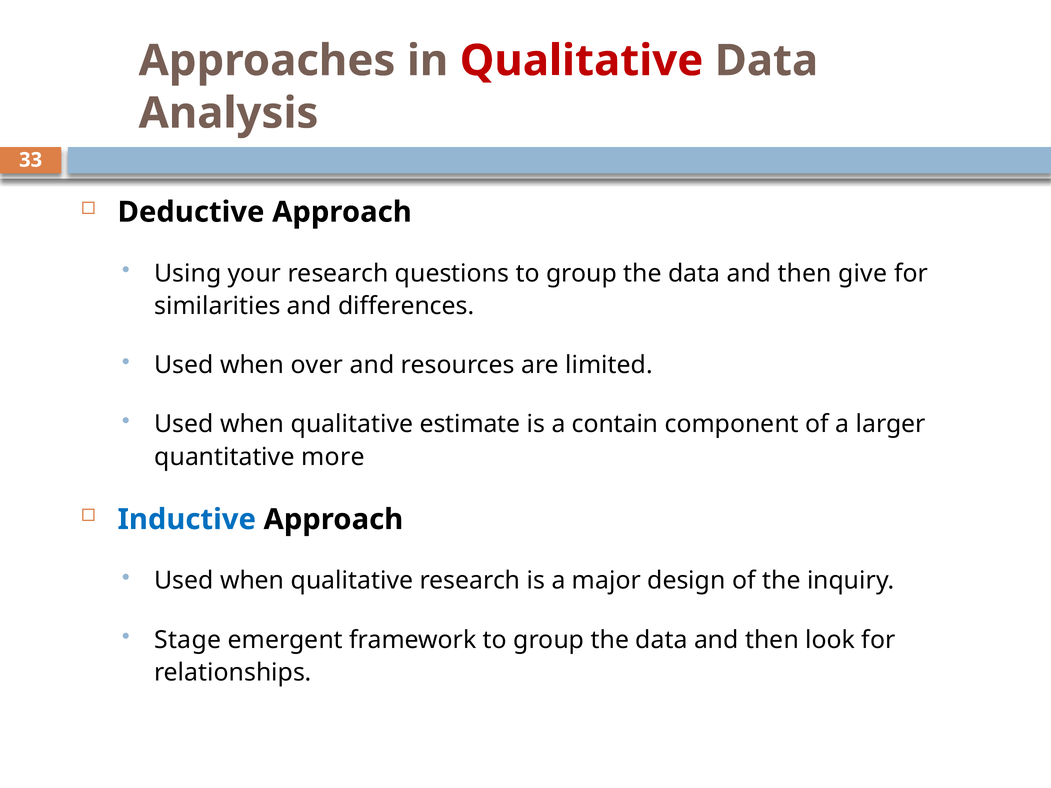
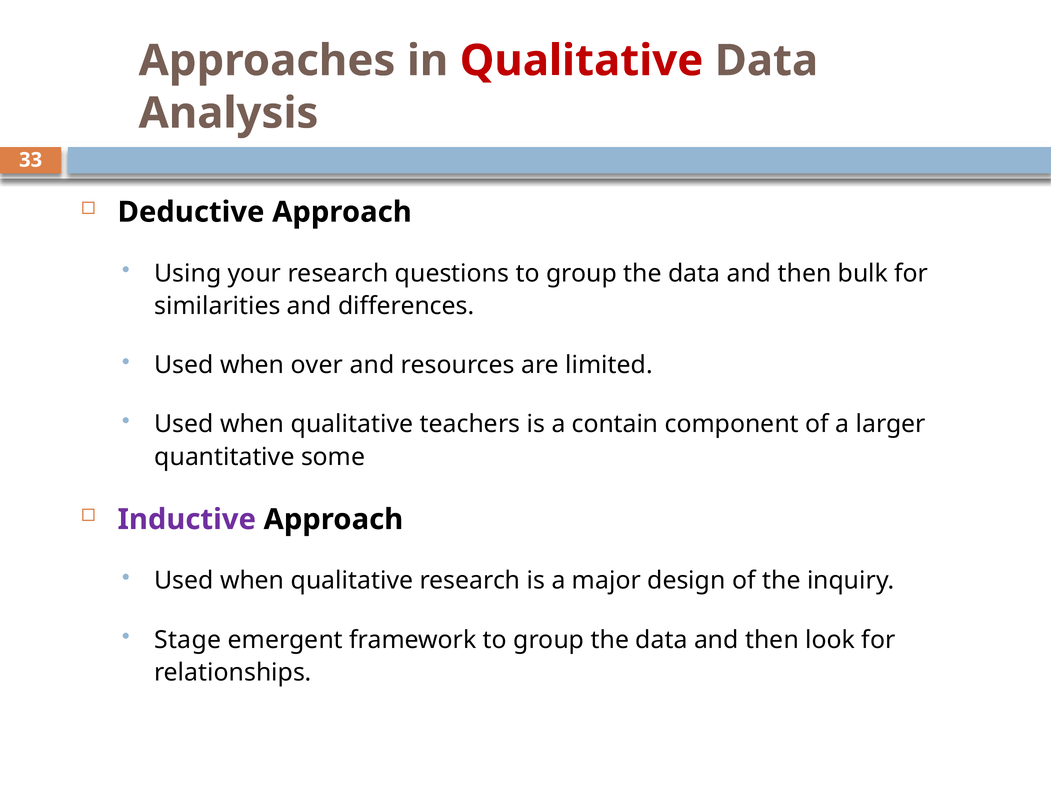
give: give -> bulk (863, 274)
estimate: estimate -> teachers (470, 424)
more: more -> some (333, 457)
Inductive colour: blue -> purple (187, 520)
